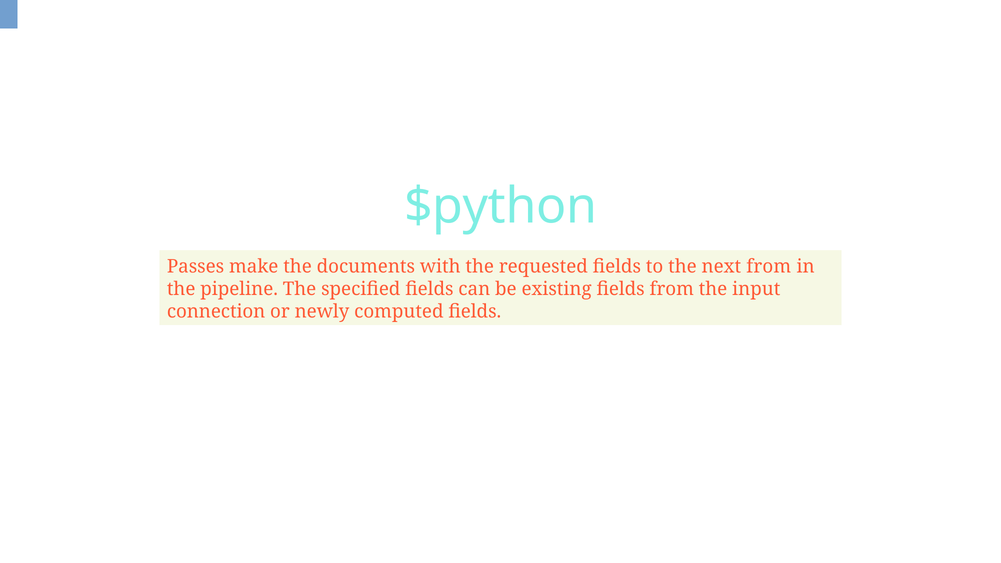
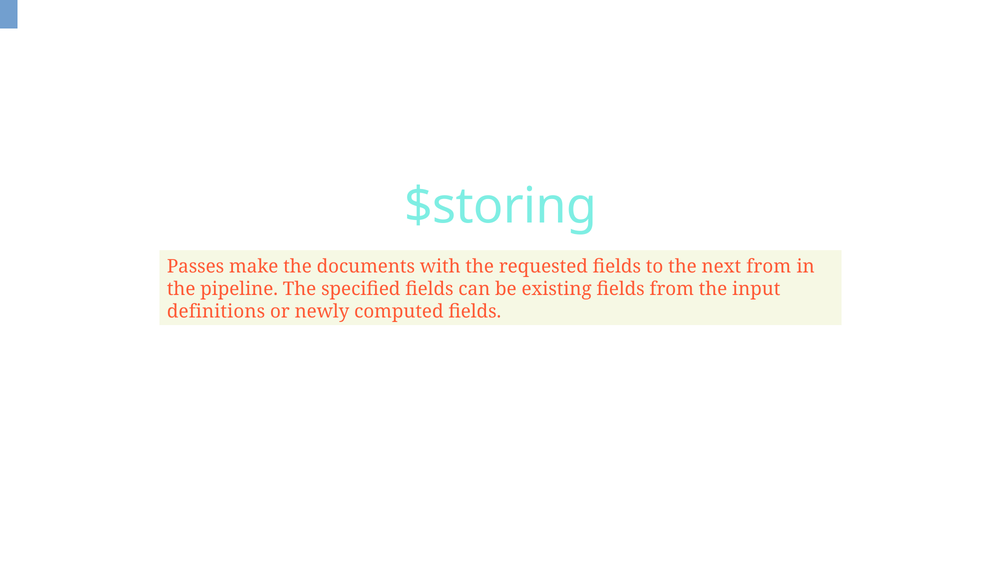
$python: $python -> $storing (501, 206)
connection: connection -> definitions (216, 312)
